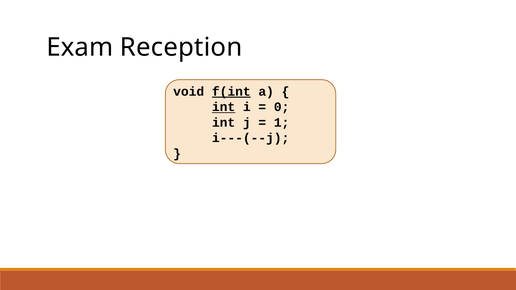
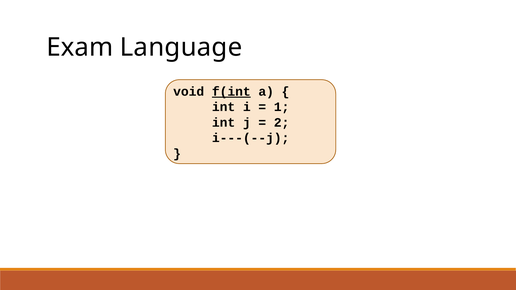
Reception: Reception -> Language (181, 47)
int underline: present -> none (224, 107)
0: 0 -> 1 (282, 107)
1: 1 -> 2 (282, 123)
